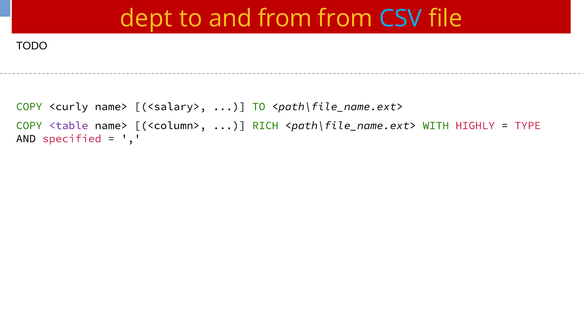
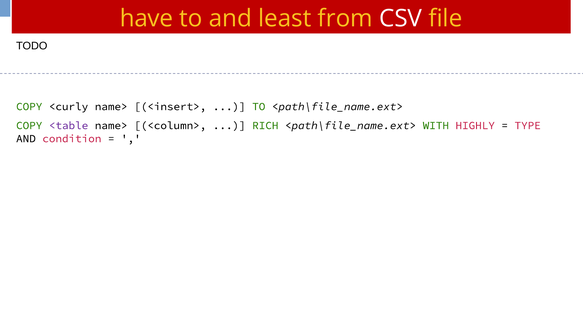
dept: dept -> have (146, 18)
and from: from -> least (285, 18)
CSV colour: light blue -> white (401, 18)
<salary>: <salary> -> <insert> (170, 107)
specified: specified -> condition (72, 139)
